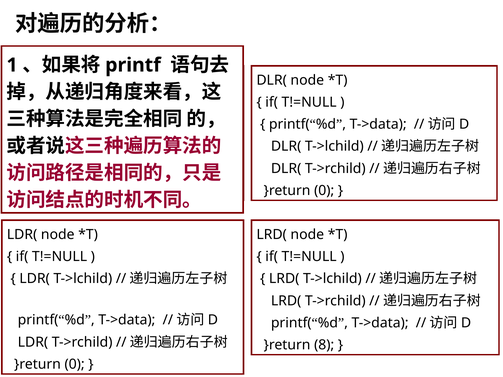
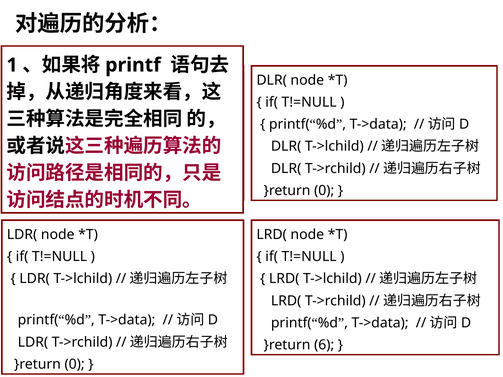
8: 8 -> 6 (324, 345)
